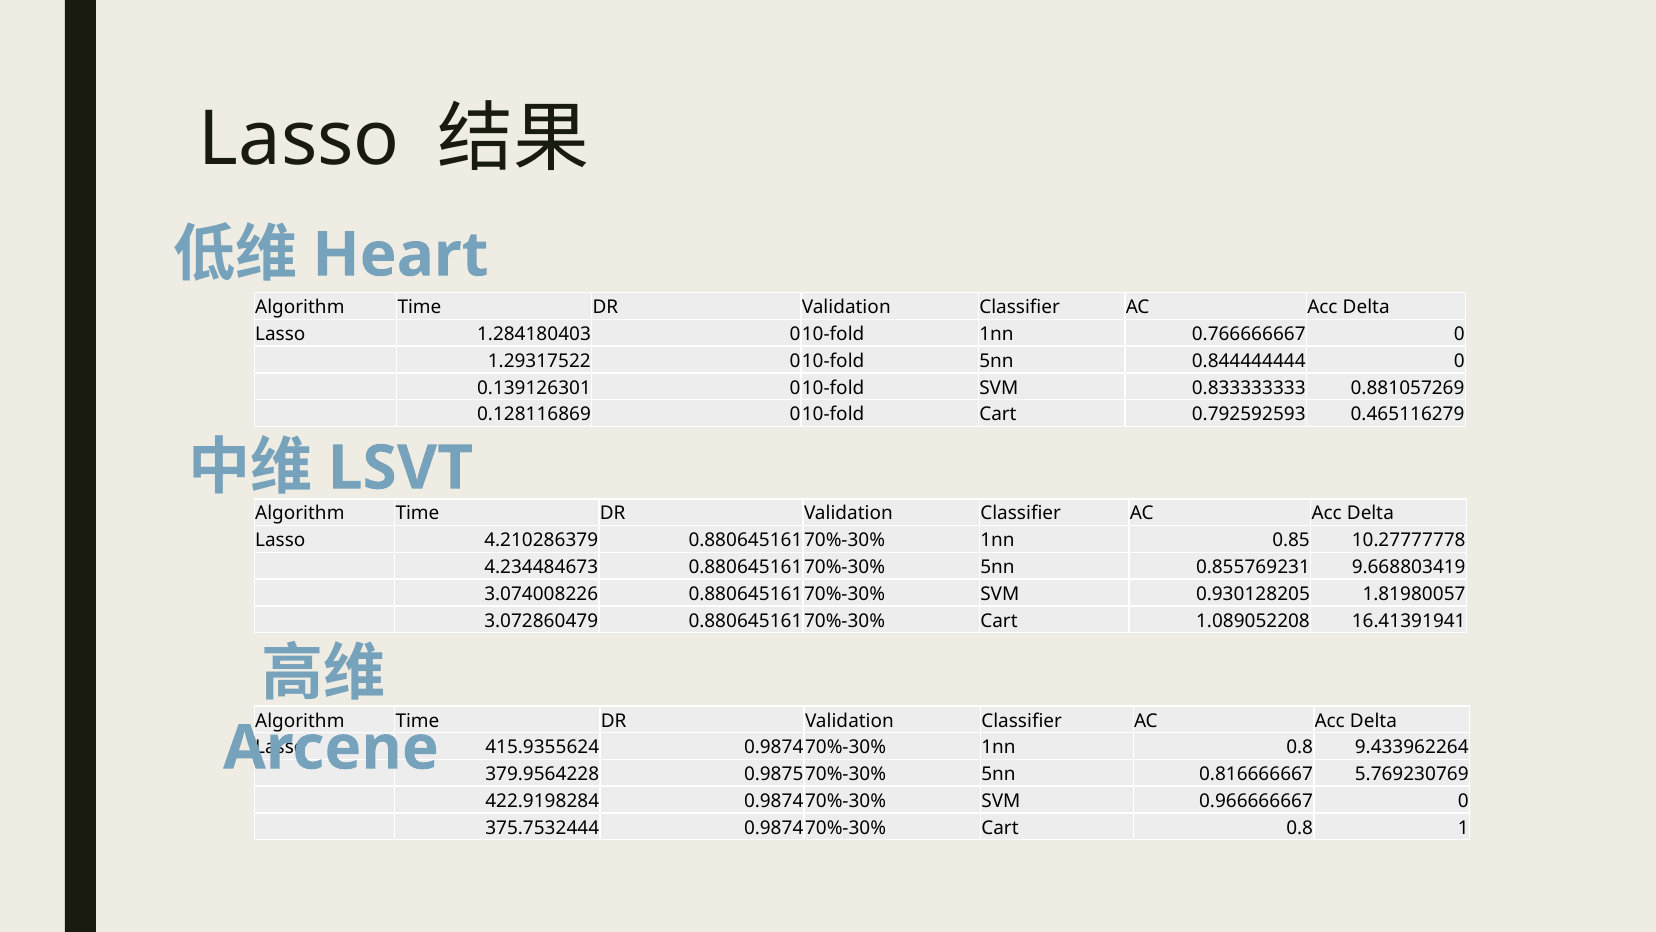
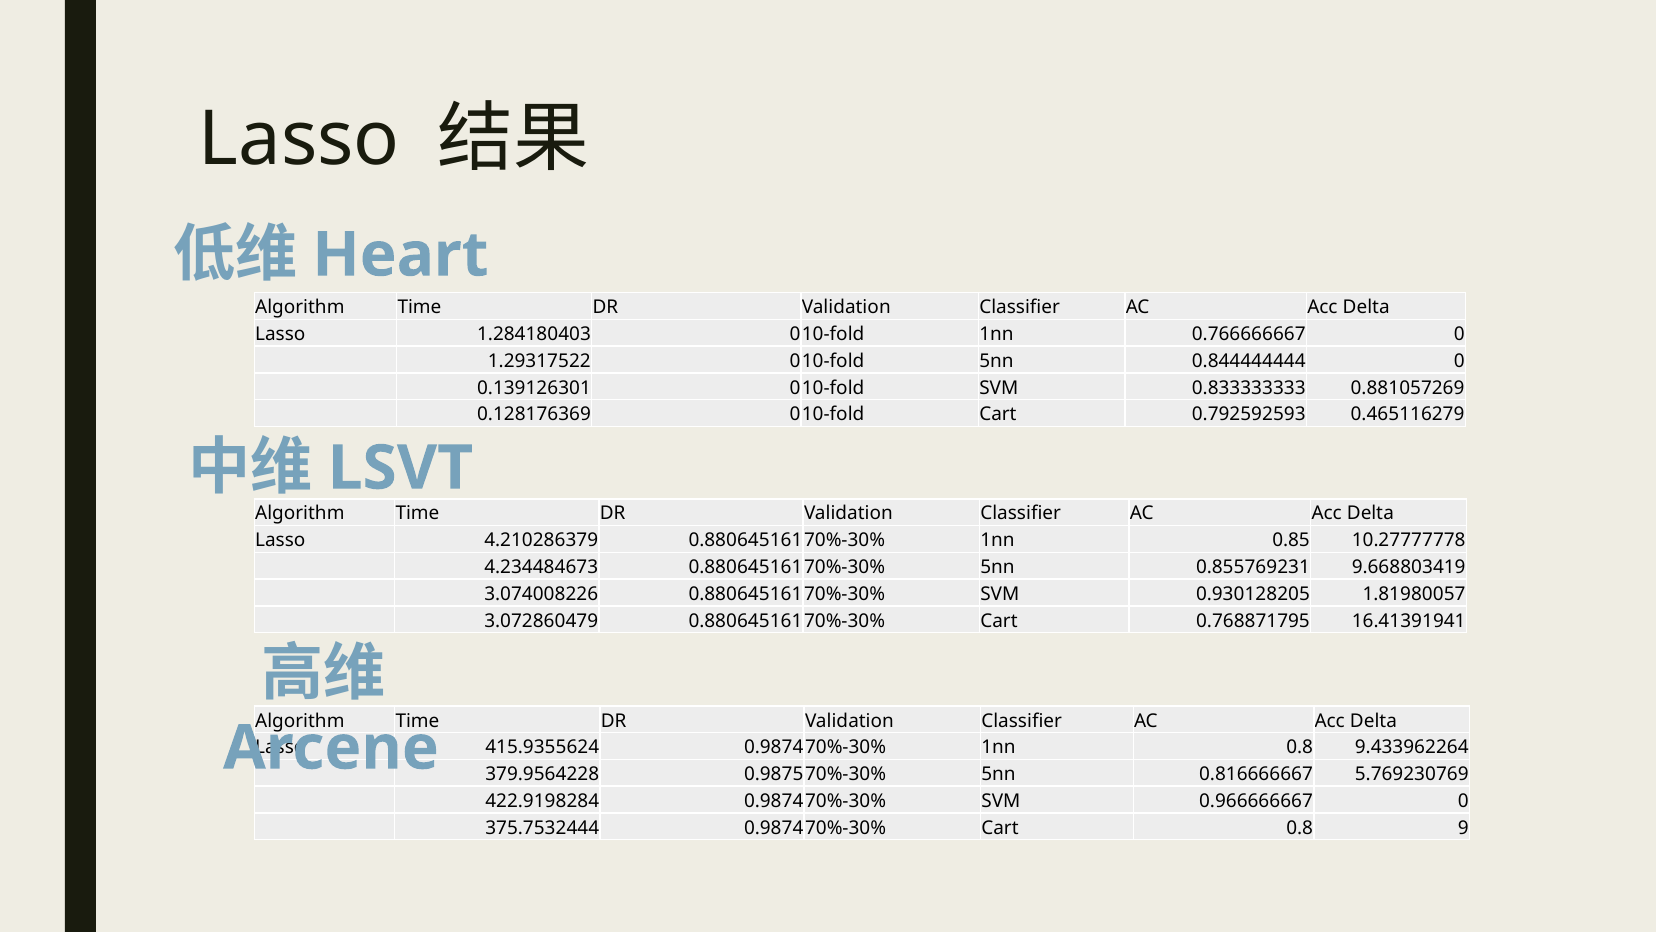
0.128116869: 0.128116869 -> 0.128176369 (534, 414)
1.089052208: 1.089052208 -> 0.768871795 (1253, 620)
1: 1 -> 9 (1463, 827)
